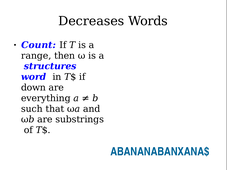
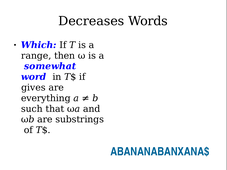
Count: Count -> Which (39, 45)
structures: structures -> somewhat (50, 66)
down: down -> gives (33, 88)
